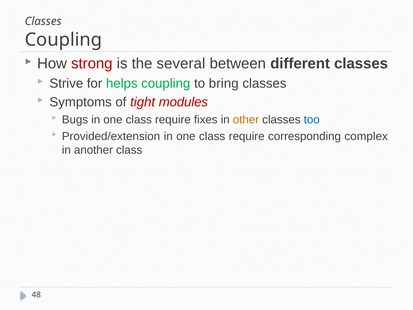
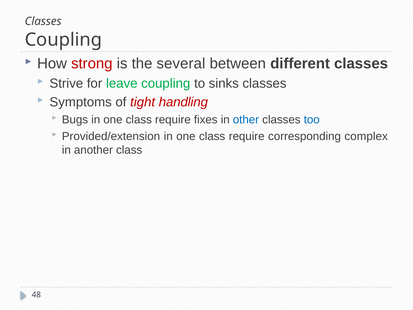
helps: helps -> leave (122, 83)
bring: bring -> sinks (224, 83)
modules: modules -> handling (183, 102)
other colour: orange -> blue (246, 120)
